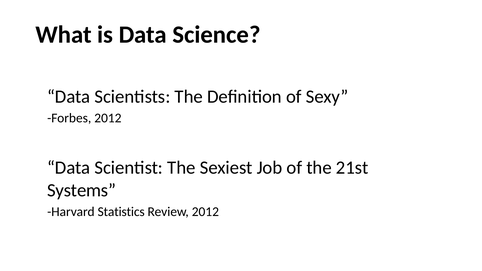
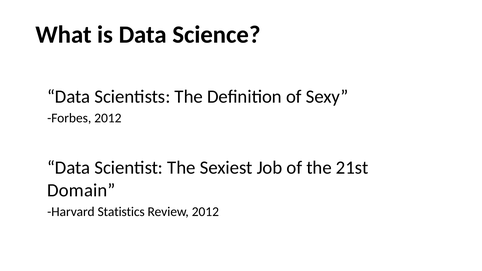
Systems: Systems -> Domain (81, 190)
